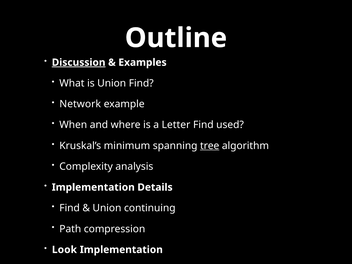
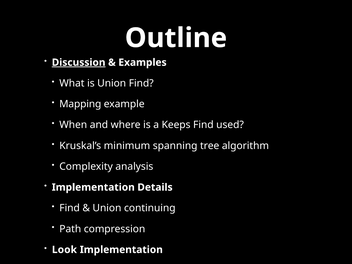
Network: Network -> Mapping (80, 104)
Letter: Letter -> Keeps (176, 125)
tree underline: present -> none (210, 146)
